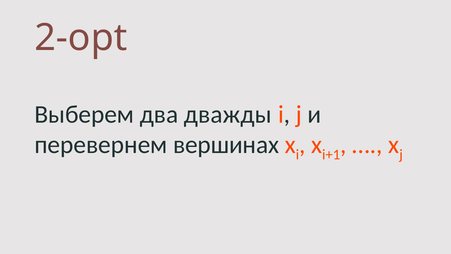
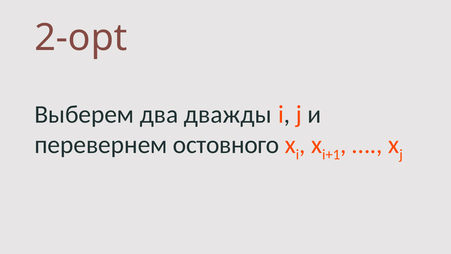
вершинах: вершинах -> остовного (226, 145)
